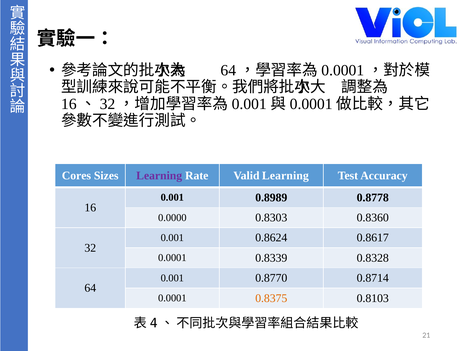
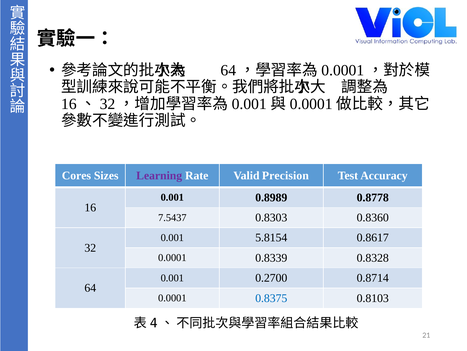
Valid Learning: Learning -> Precision (285, 175)
0.0000: 0.0000 -> 7.5437 (172, 217)
0.8624: 0.8624 -> 5.8154 (271, 237)
0.8770: 0.8770 -> 0.2700 (271, 277)
0.8375 colour: orange -> blue (271, 298)
